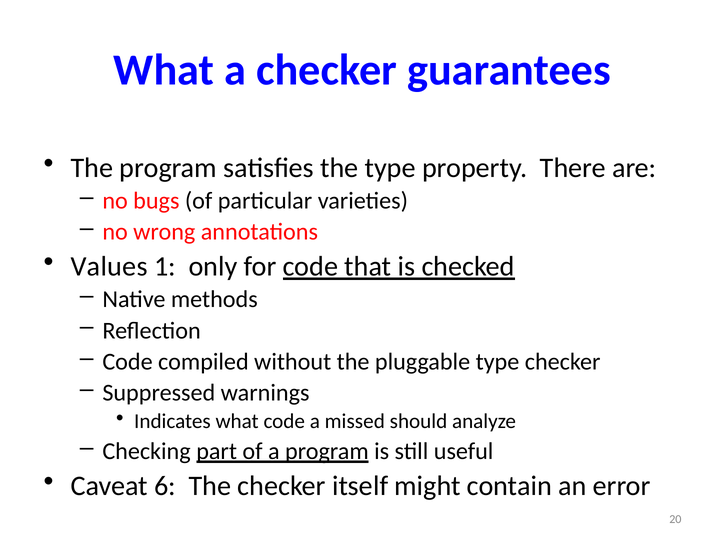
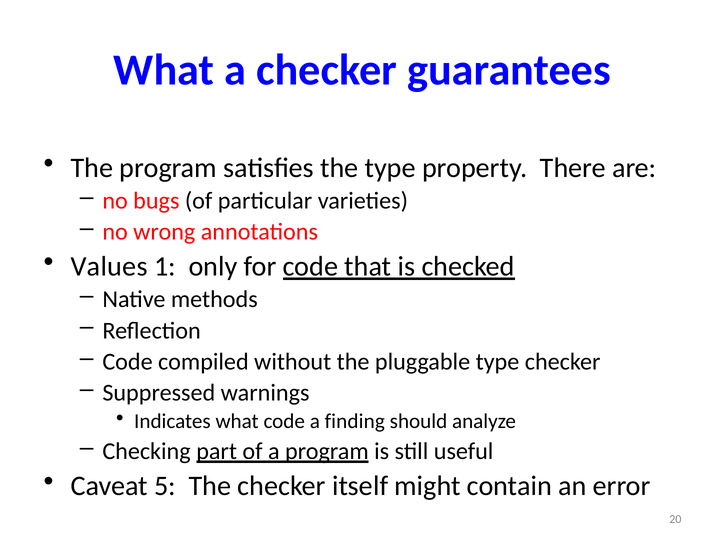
missed: missed -> finding (355, 421)
6: 6 -> 5 (165, 486)
